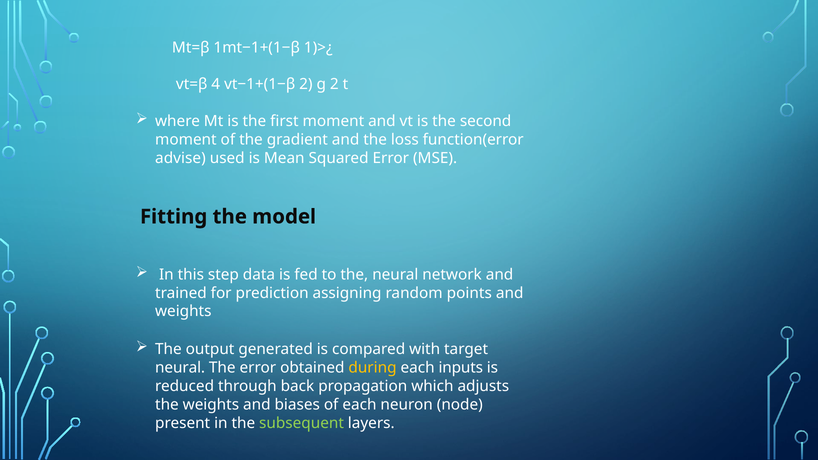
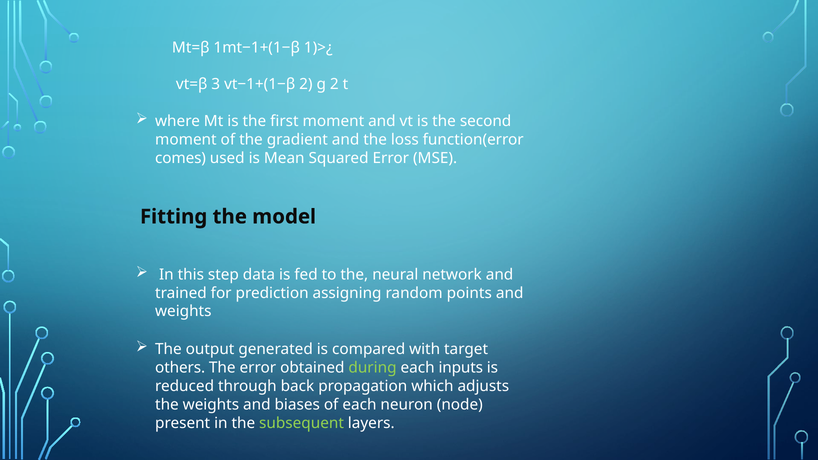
4: 4 -> 3 (216, 84)
advise: advise -> comes (181, 158)
neural: neural -> others (180, 368)
during colour: yellow -> light green (373, 368)
